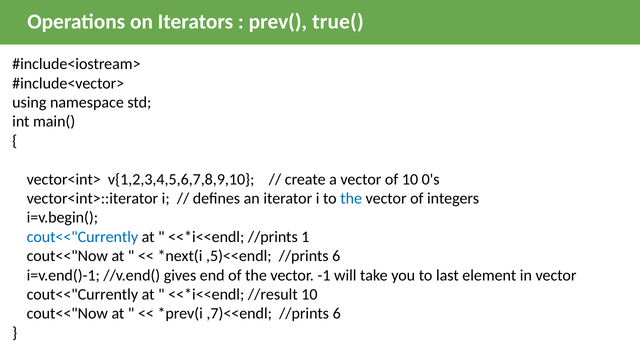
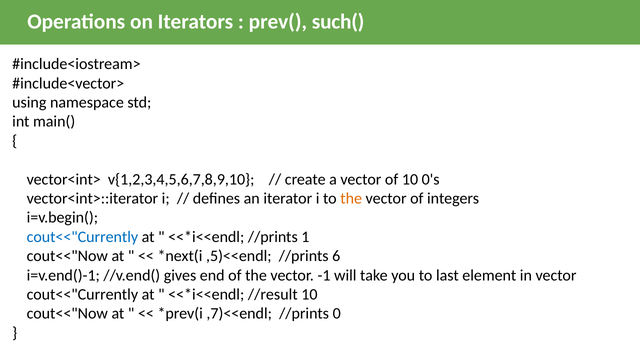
true(: true( -> such( (338, 22)
the colour: blue -> orange (351, 198)
,7)<<endl //prints 6: 6 -> 0 (337, 314)
